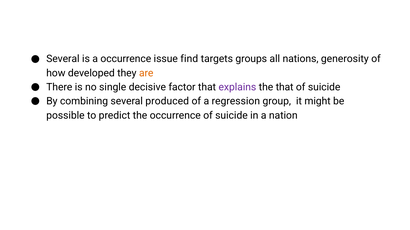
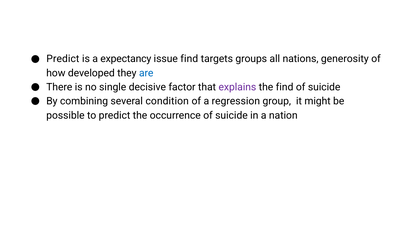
Several: Several -> Predict (63, 59)
a occurrence: occurrence -> expectancy (126, 59)
are colour: orange -> blue (146, 73)
the that: that -> find (285, 87)
produced: produced -> condition (167, 101)
